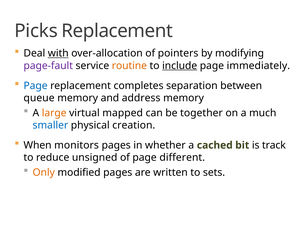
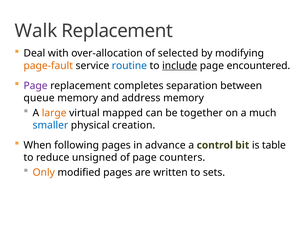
Picks: Picks -> Walk (36, 31)
with underline: present -> none (58, 53)
pointers: pointers -> selected (178, 53)
page-fault colour: purple -> orange (48, 66)
routine colour: orange -> blue (129, 66)
immediately: immediately -> encountered (258, 66)
Page colour: blue -> purple (36, 86)
monitors: monitors -> following (77, 145)
whether: whether -> advance (165, 145)
cached: cached -> control (215, 145)
track: track -> table (274, 145)
different: different -> counters (182, 158)
